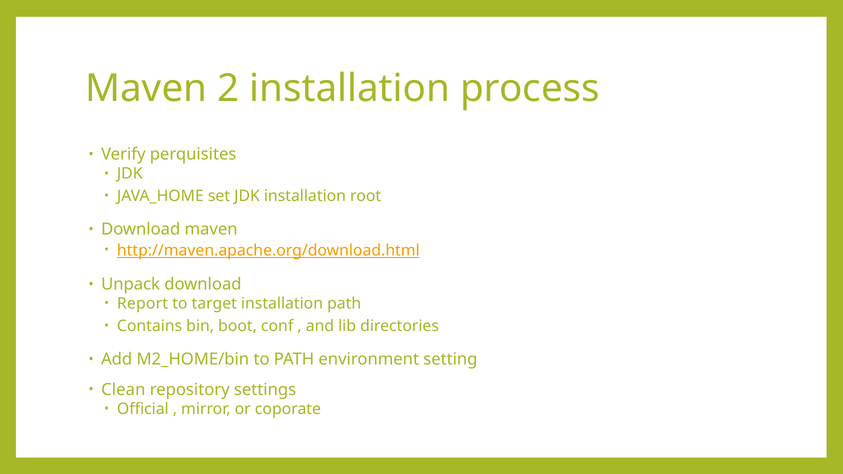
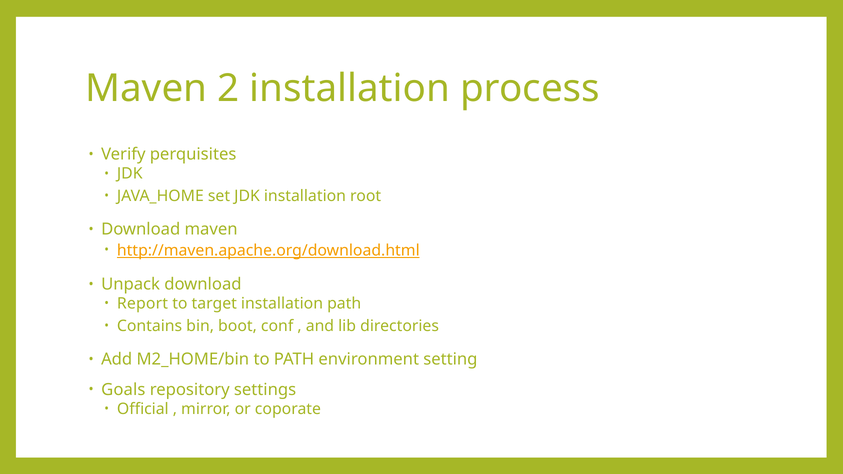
Clean: Clean -> Goals (123, 390)
